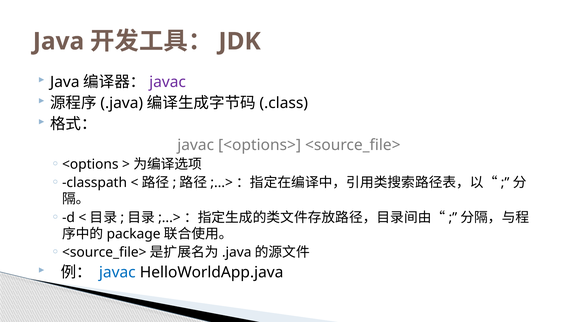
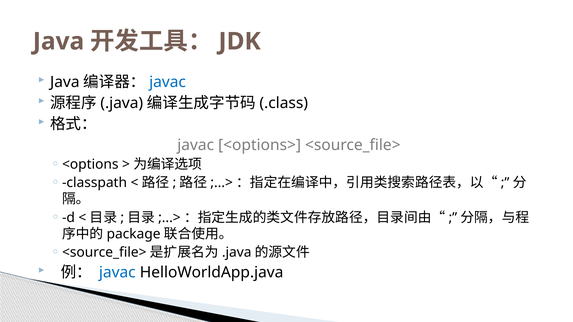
javac colour: purple -> blue (168, 82)
